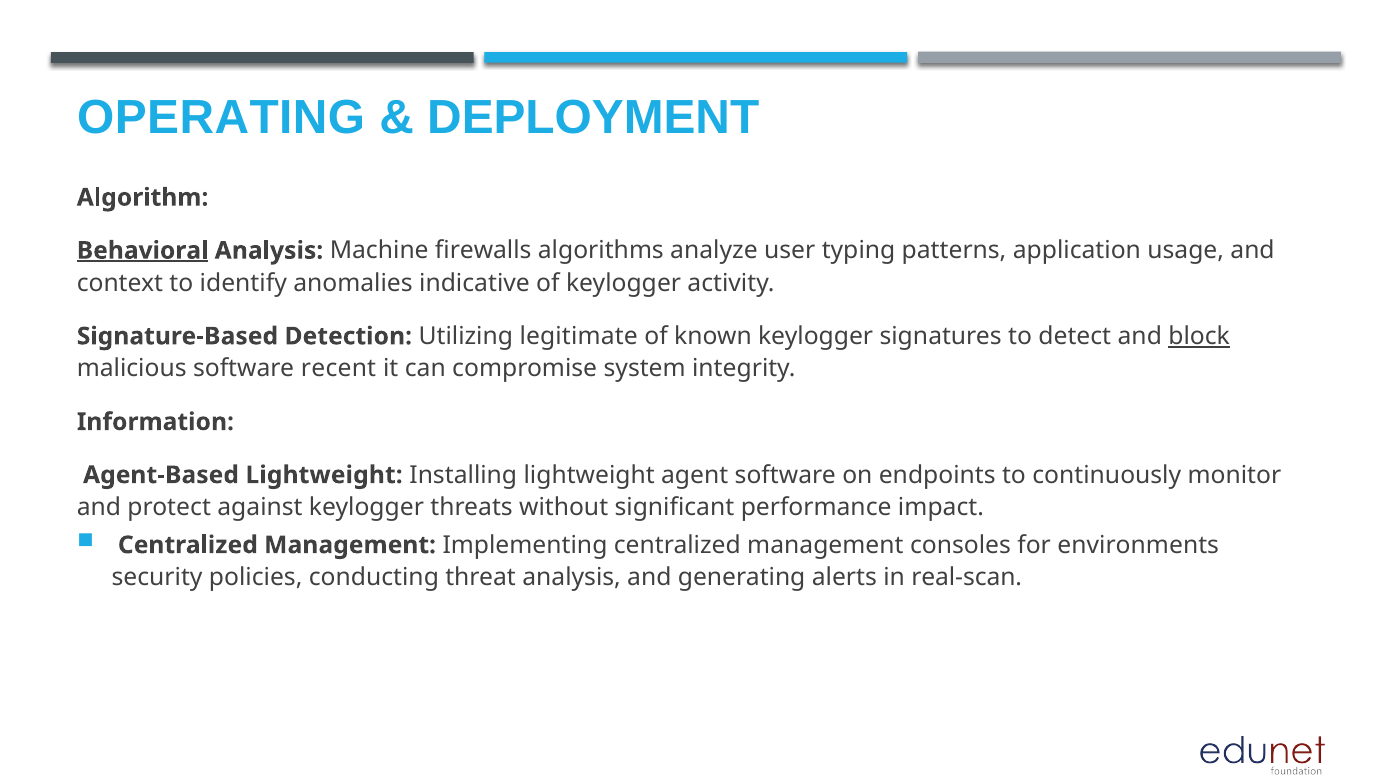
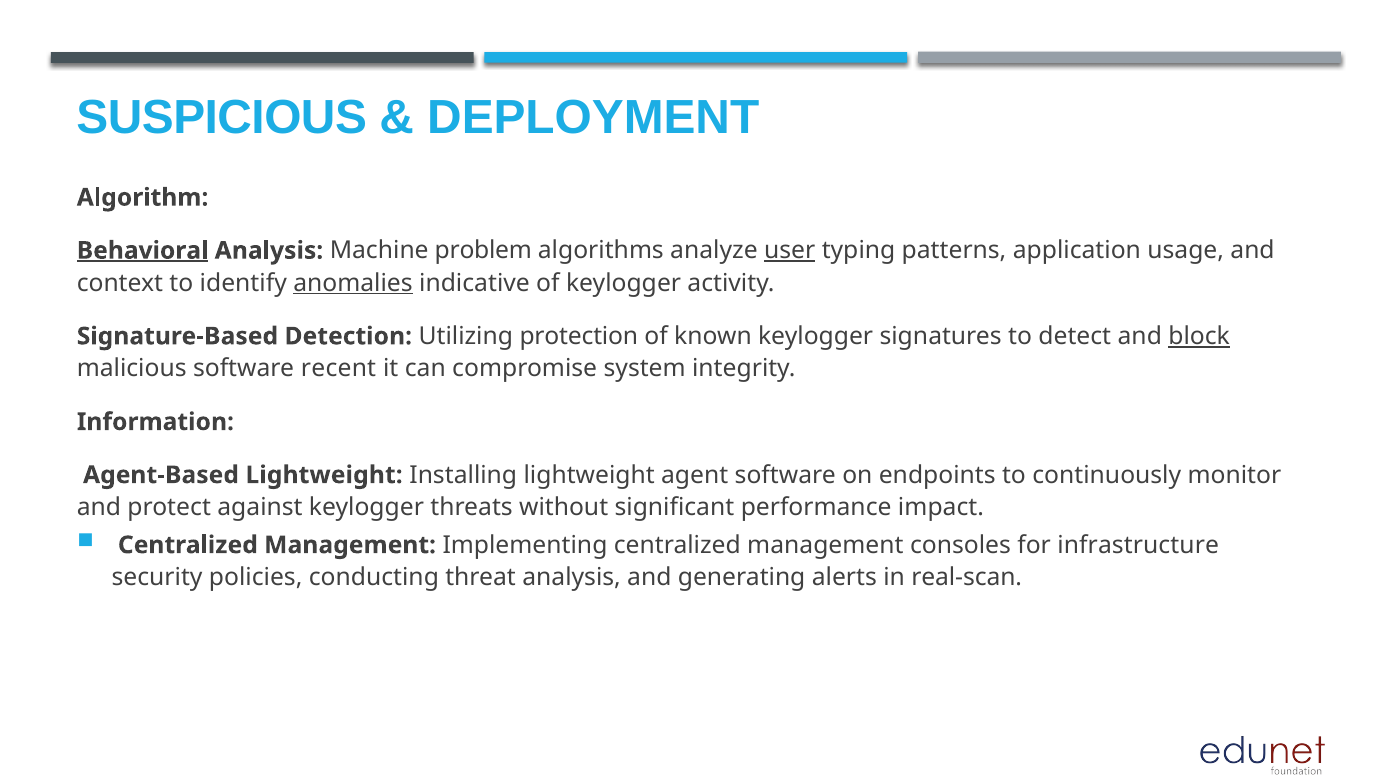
OPERATING: OPERATING -> SUSPICIOUS (222, 117)
firewalls: firewalls -> problem (483, 251)
user underline: none -> present (790, 251)
anomalies underline: none -> present (353, 283)
legitimate: legitimate -> protection (579, 336)
environments: environments -> infrastructure (1138, 545)
